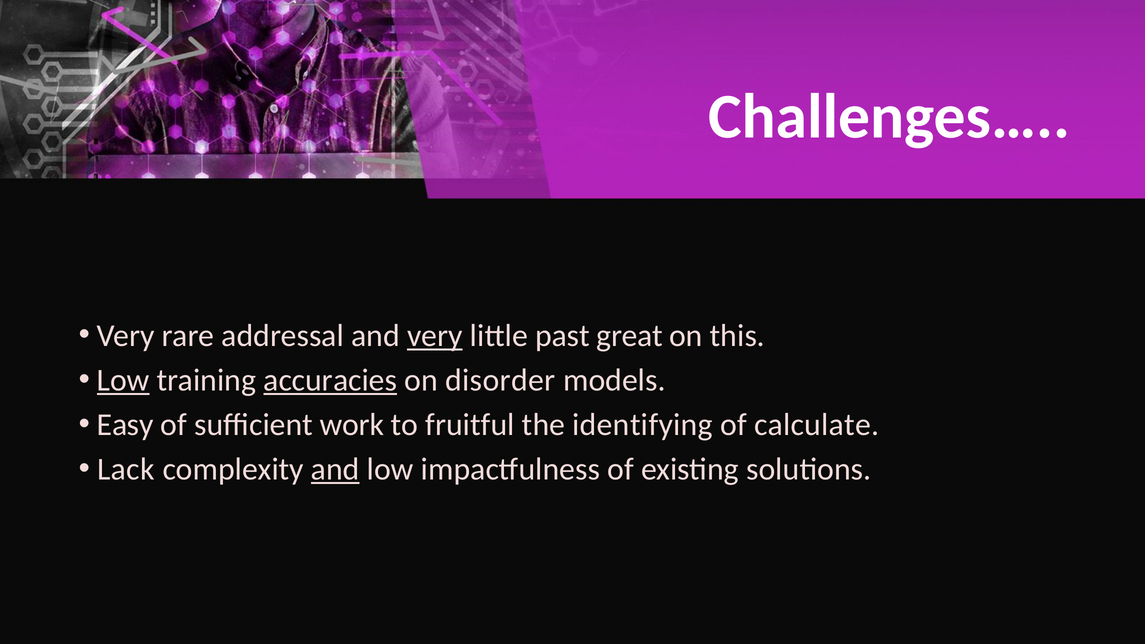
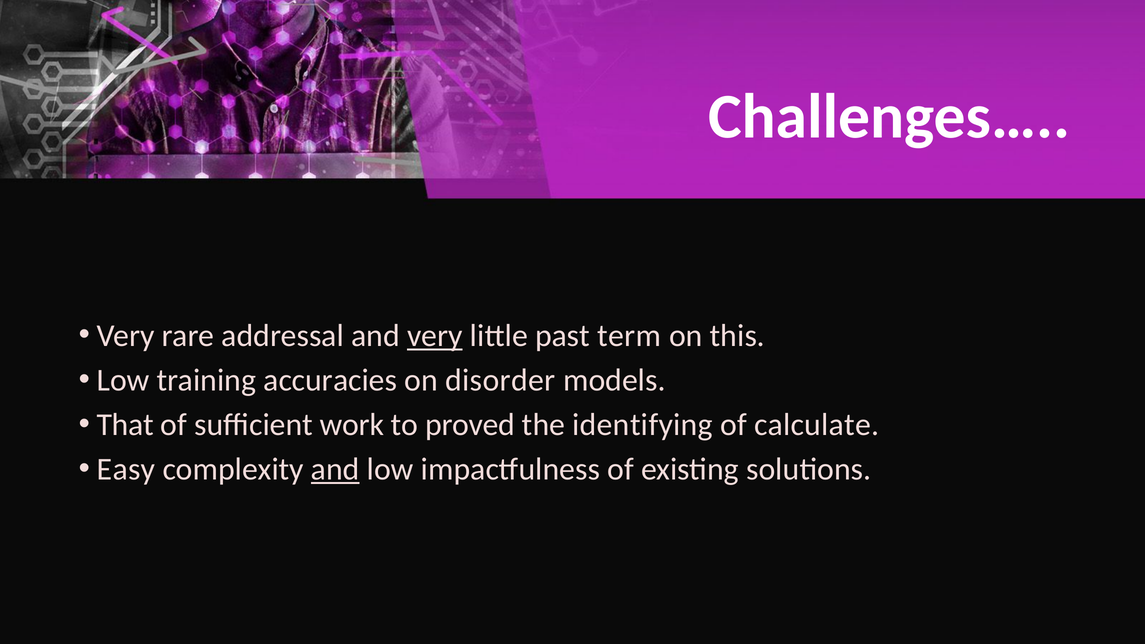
great: great -> term (629, 336)
Low underline: present -> none (123, 380)
accuracies underline: present -> none (330, 380)
Easy: Easy -> That (125, 425)
fruitful: fruitful -> proved (470, 425)
Lack: Lack -> Easy (126, 470)
